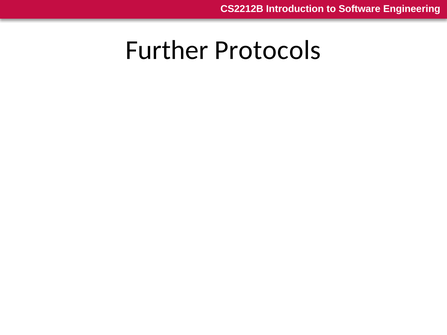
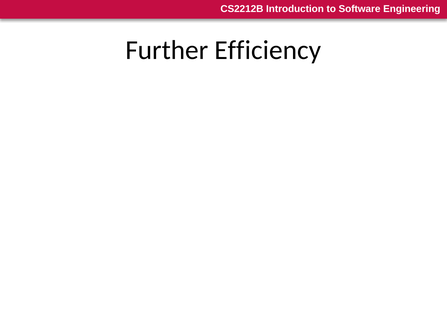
Protocols: Protocols -> Efficiency (268, 50)
